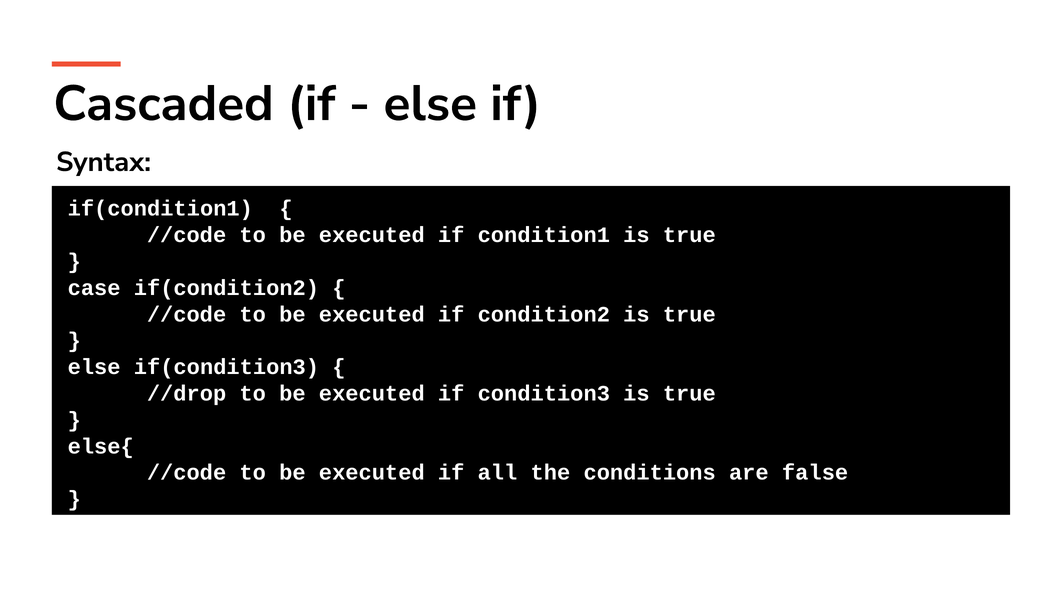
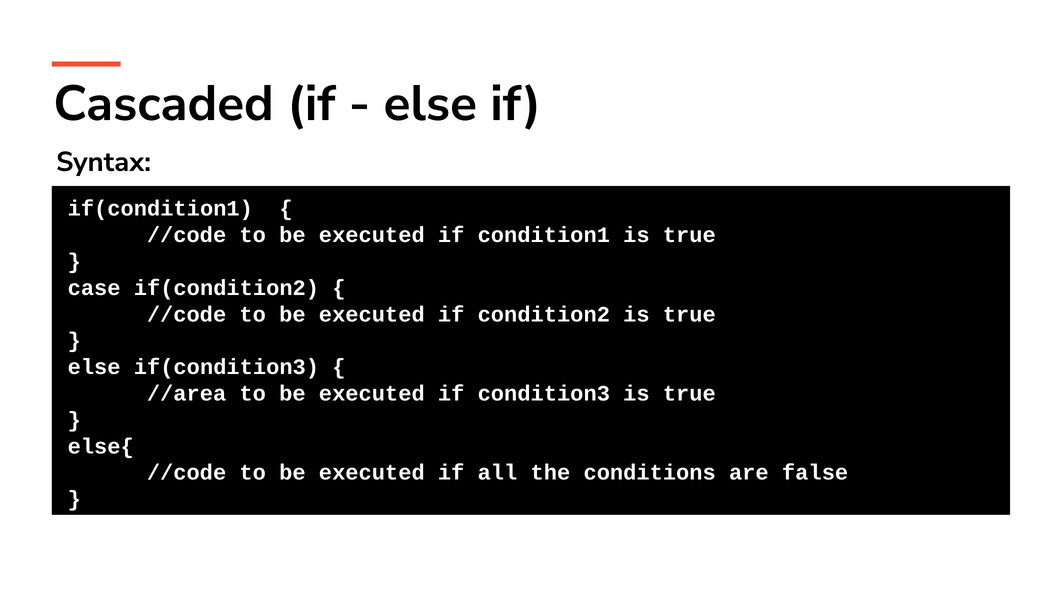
//drop: //drop -> //area (187, 393)
